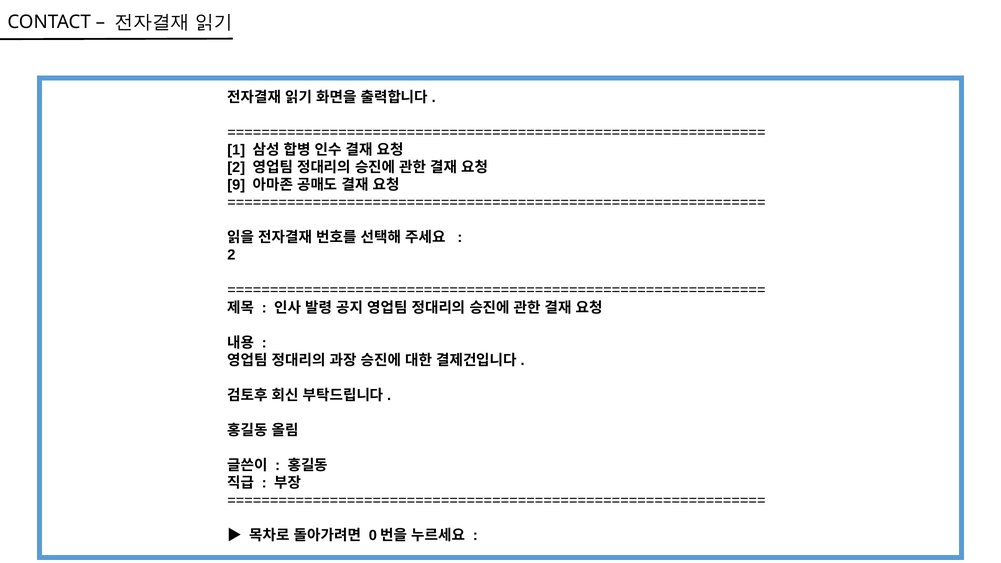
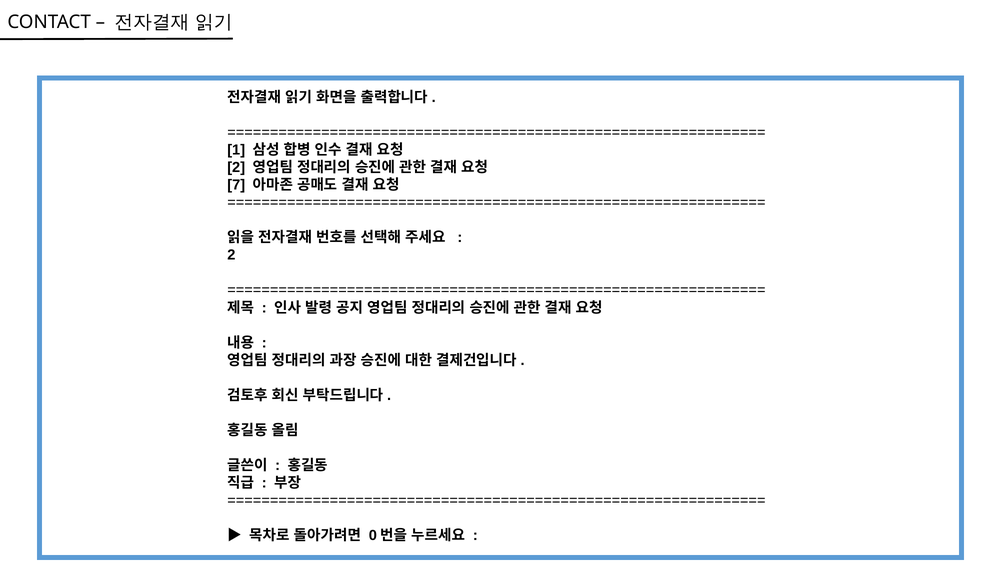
9: 9 -> 7 (236, 185)
